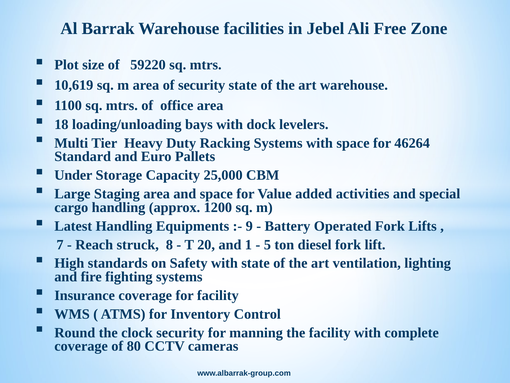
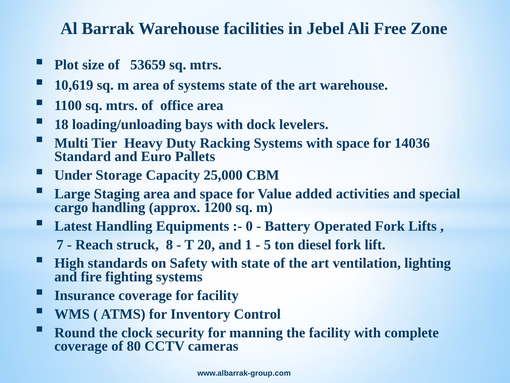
59220: 59220 -> 53659 (148, 65)
of security: security -> systems (202, 85)
46264: 46264 -> 14036 (412, 143)
9: 9 -> 0 (249, 226)
